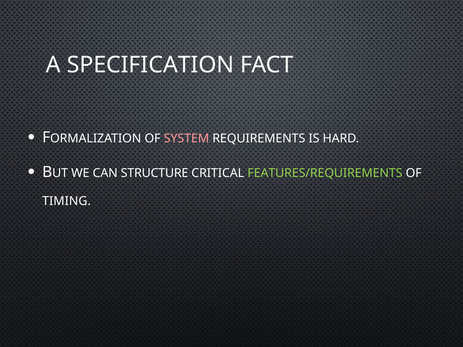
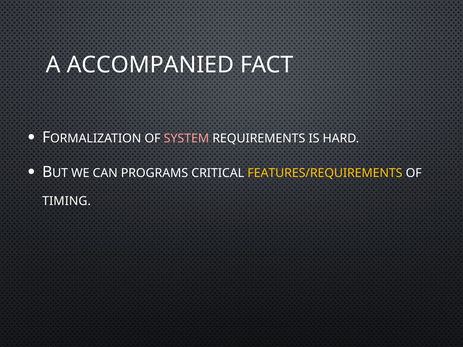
SPECIFICATION: SPECIFICATION -> ACCOMPANIED (150, 65)
STRUCTURE: STRUCTURE -> PROGRAMS (154, 173)
FEATURES/REQUIREMENTS colour: light green -> yellow (325, 173)
